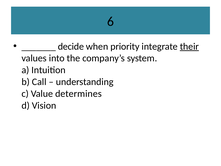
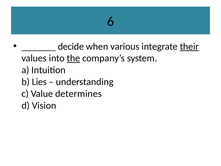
priority: priority -> various (125, 46)
the underline: none -> present (73, 58)
Call: Call -> Lies (39, 82)
